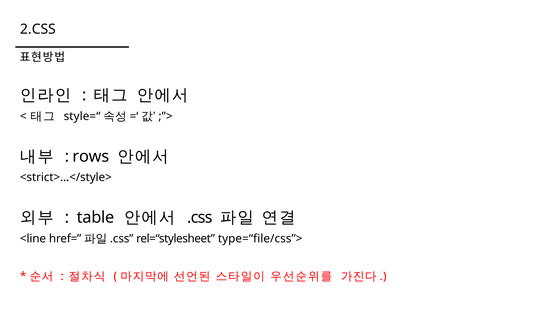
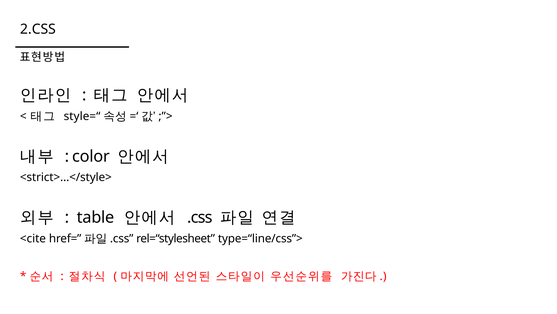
rows: rows -> color (91, 156)
<line: <line -> <cite (33, 238)
type=“file/css”>: type=“file/css”> -> type=“line/css”> (260, 238)
